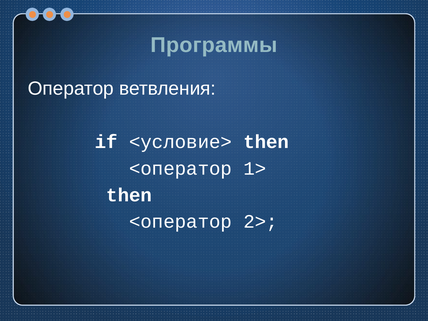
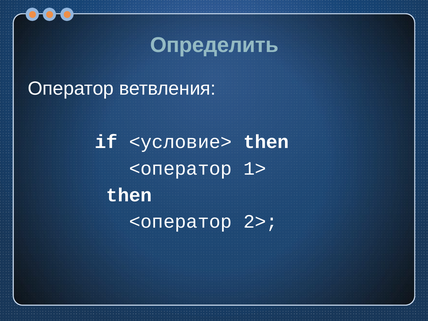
Программы: Программы -> Определить (214, 45)
